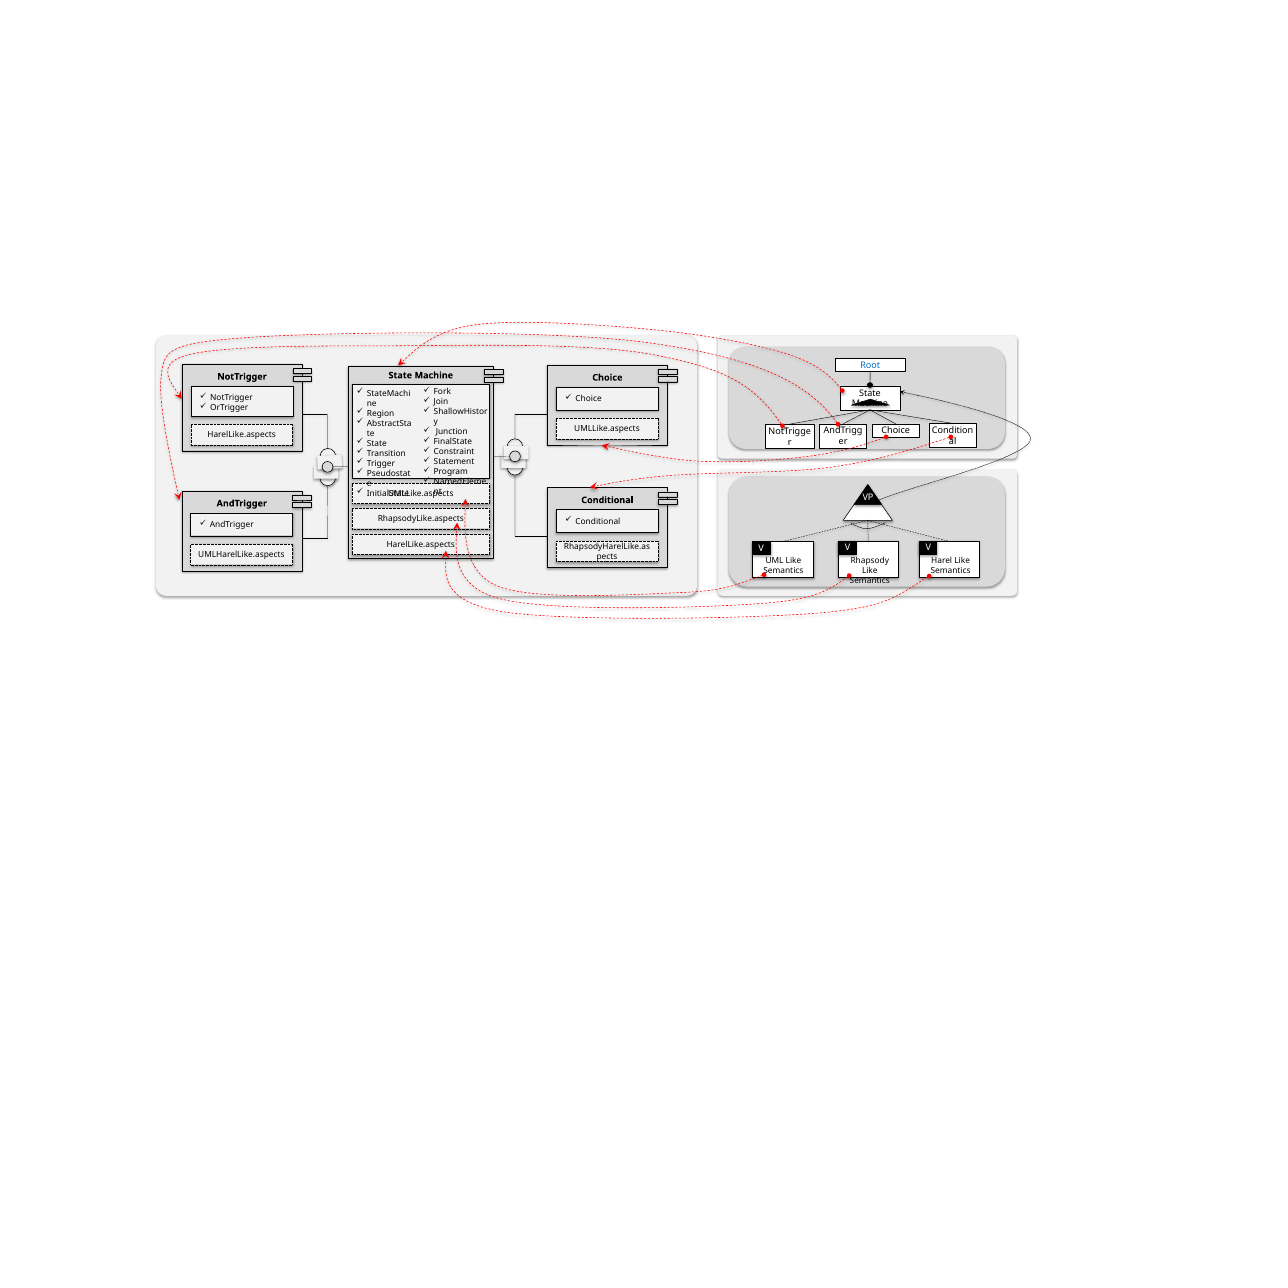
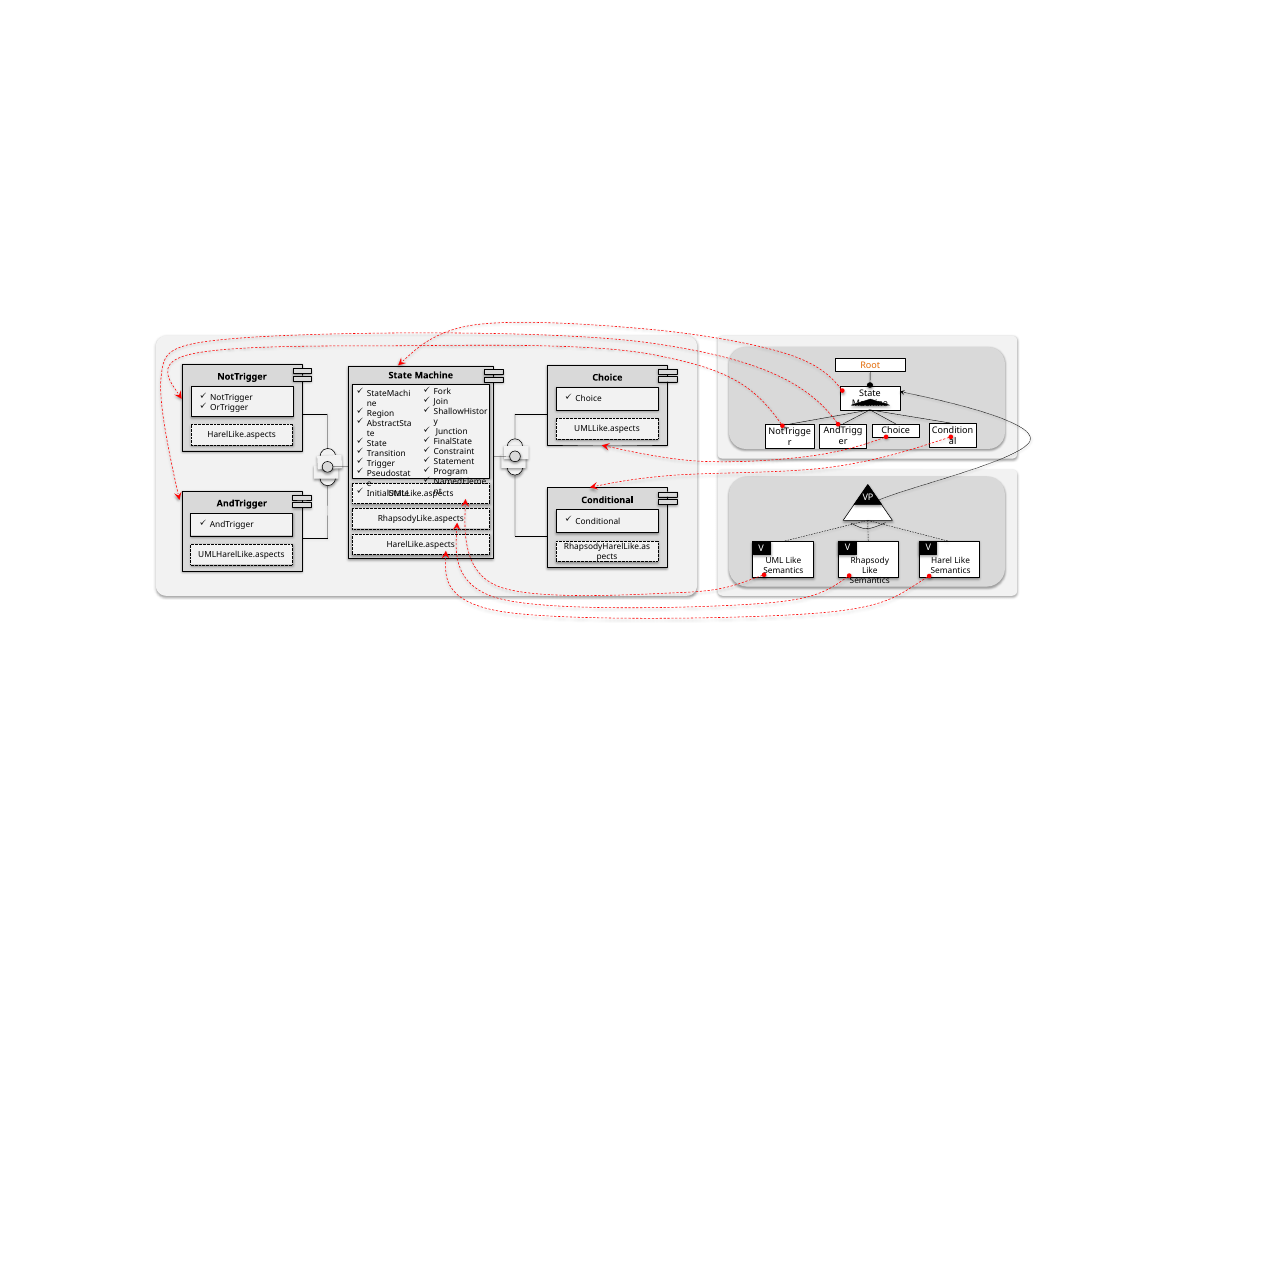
Root colour: blue -> orange (870, 365)
